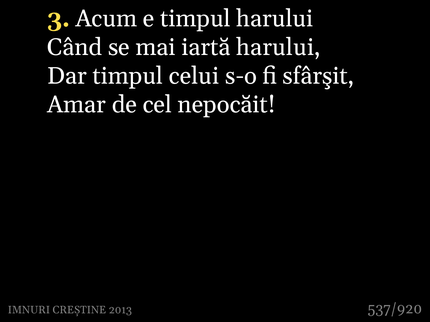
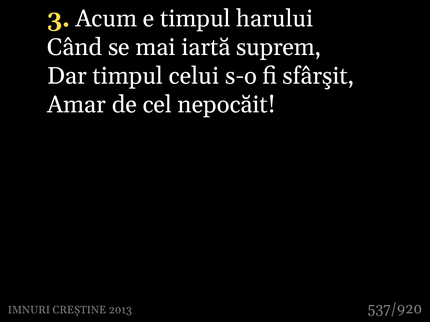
iartă harului: harului -> suprem (279, 47)
